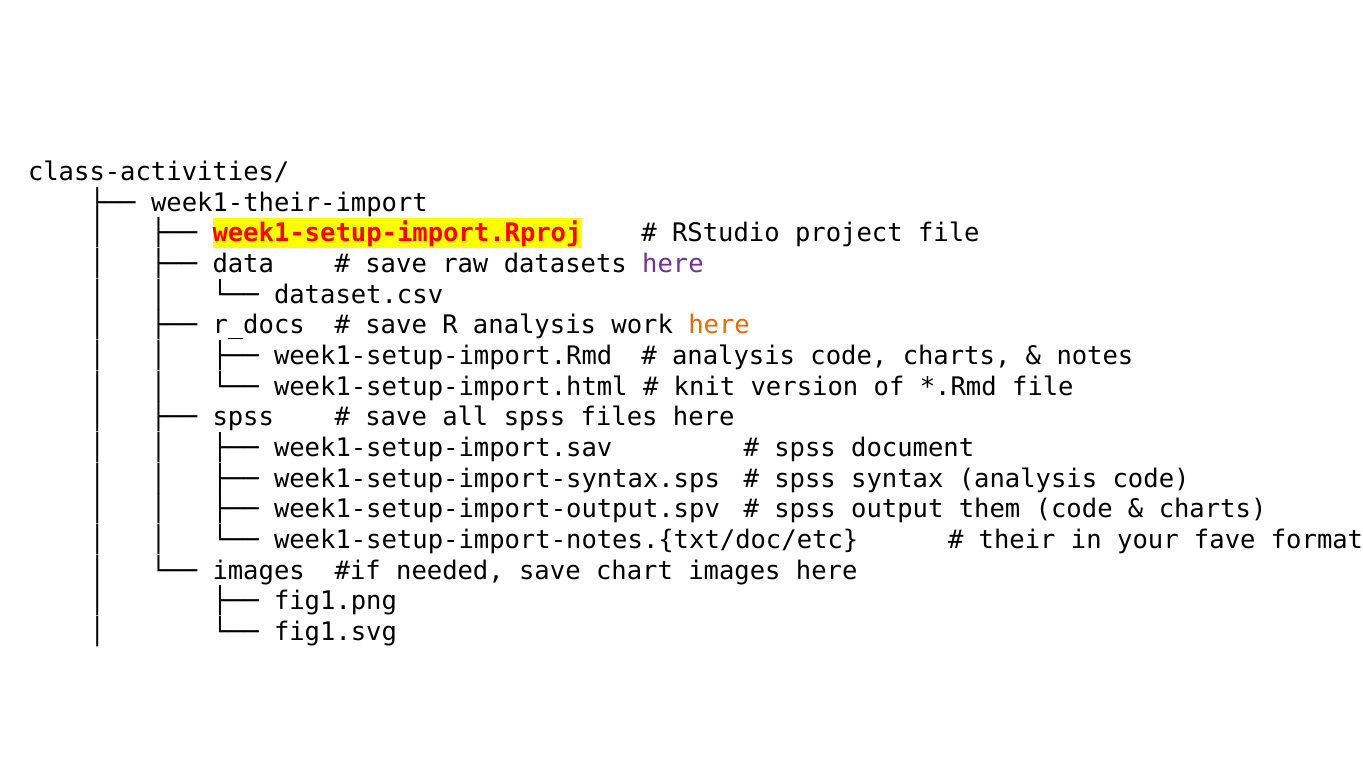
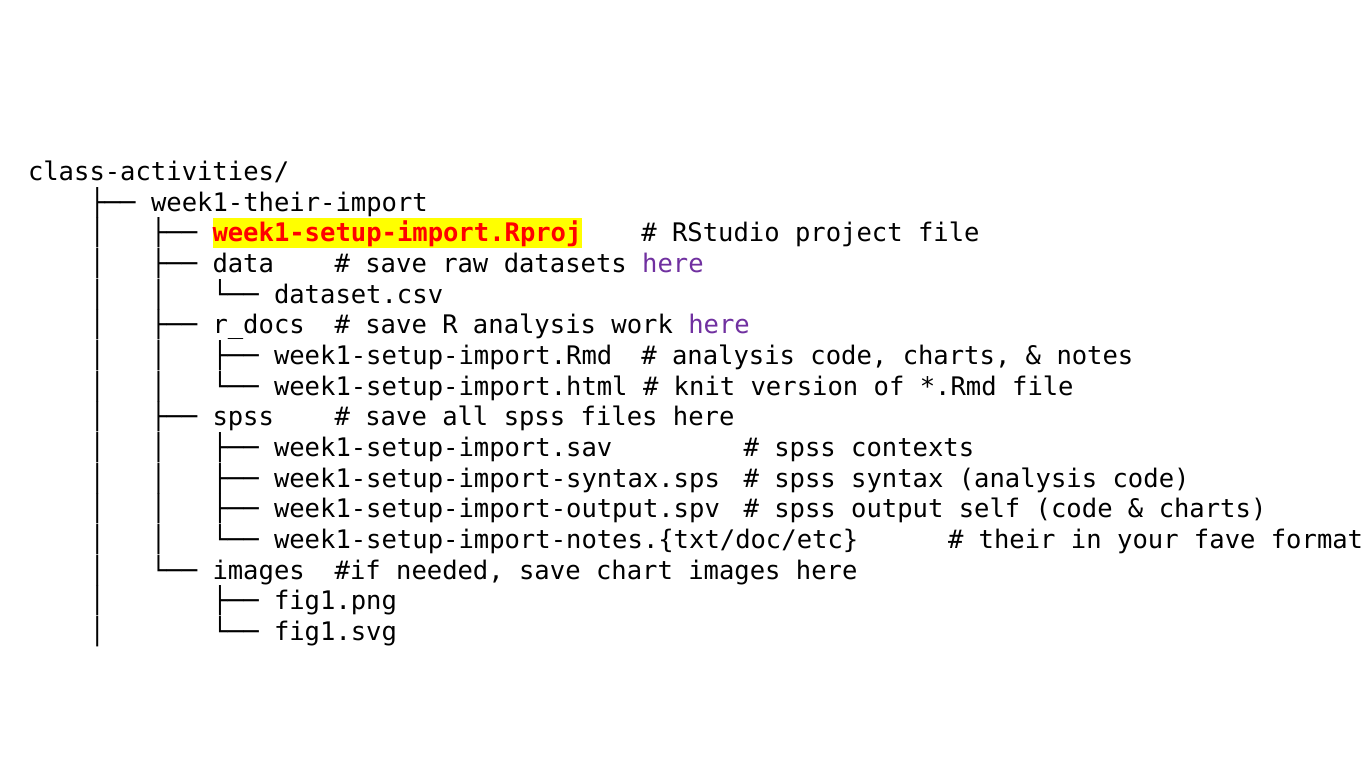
here colour: orange -> purple (719, 325)
document: document -> contexts (913, 448)
them: them -> self (990, 509)
